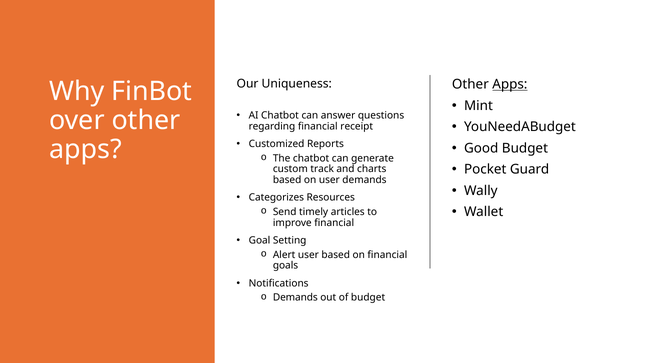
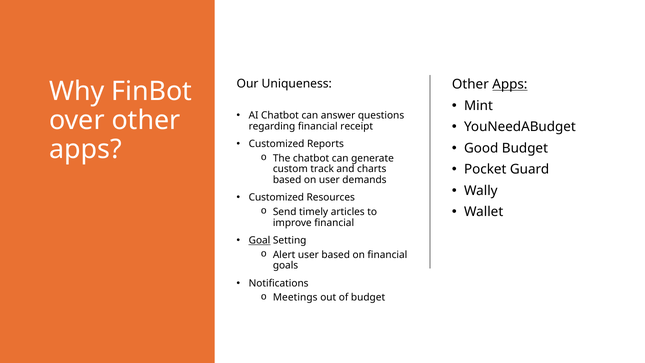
Categorizes: Categorizes -> Customized (276, 198)
Goal underline: none -> present (260, 240)
Demands: Demands -> Meetings (295, 297)
